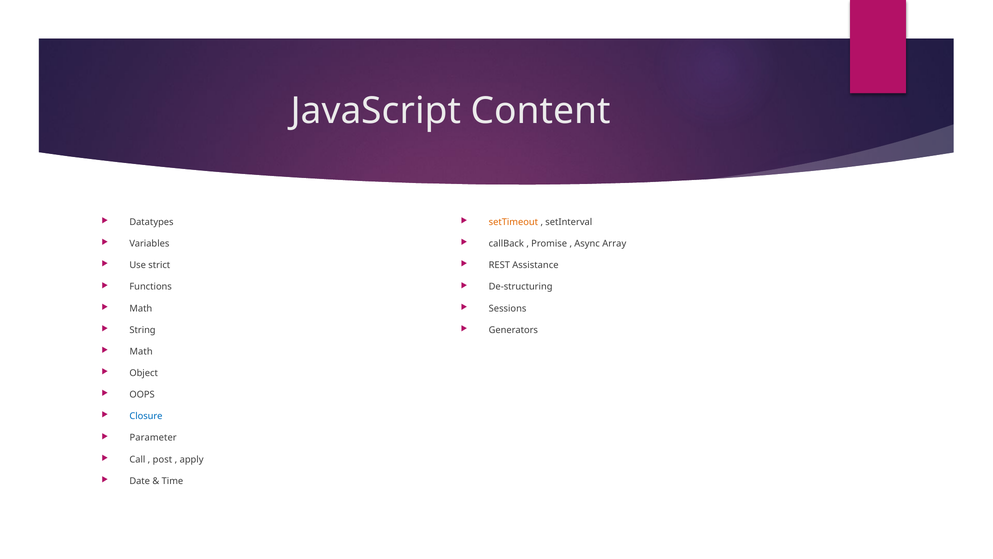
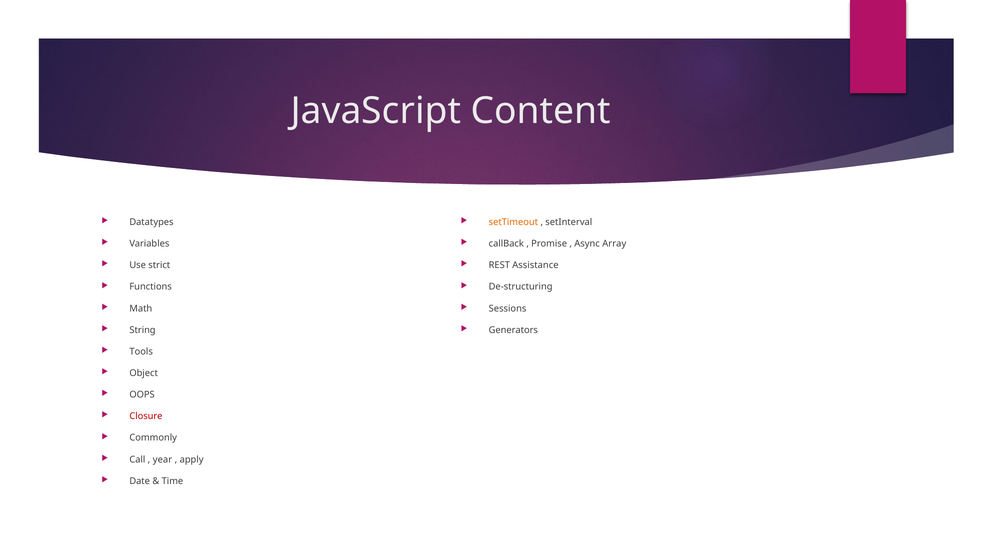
Math: Math -> Tools (141, 351)
Closure colour: blue -> red (146, 416)
Parameter: Parameter -> Commonly (153, 438)
post: post -> year (162, 459)
